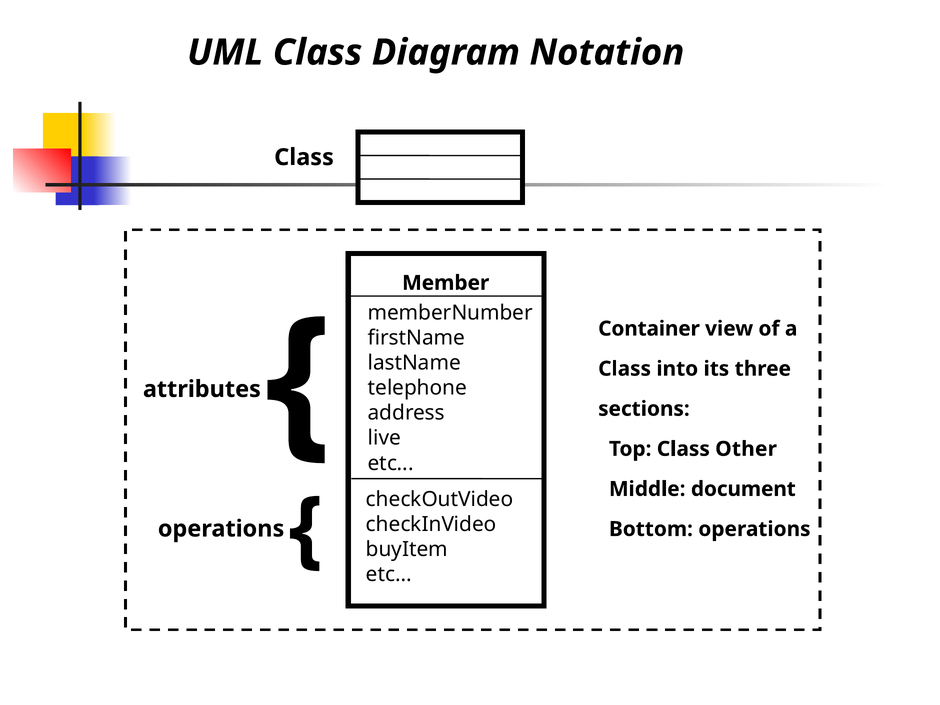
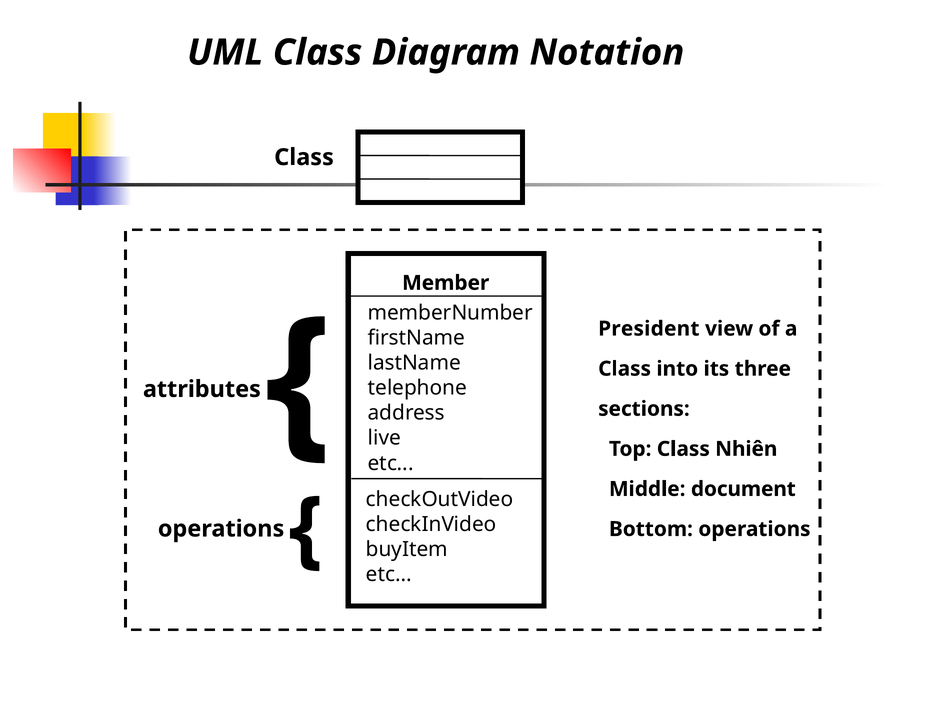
Container: Container -> President (649, 329)
Other: Other -> Nhiên (746, 449)
